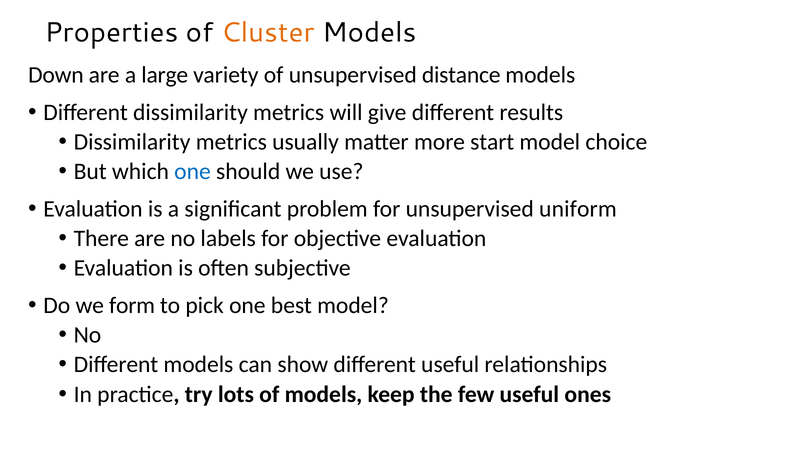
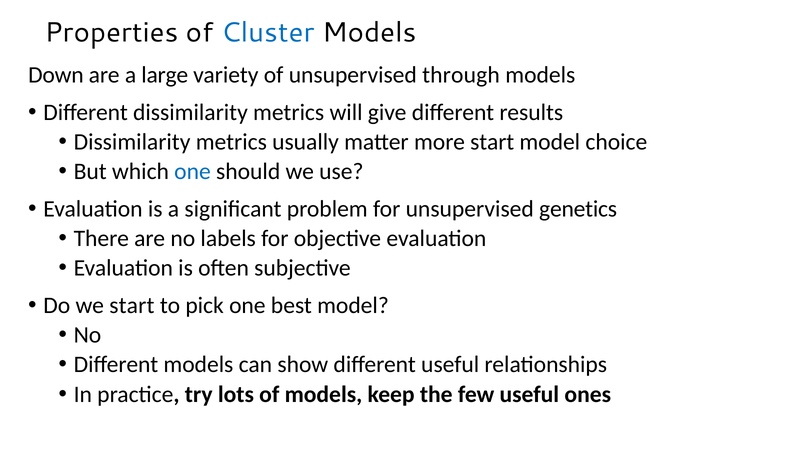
Cluster colour: orange -> blue (268, 33)
distance: distance -> through (461, 75)
uniform: uniform -> genetics (578, 209)
we form: form -> start (132, 305)
